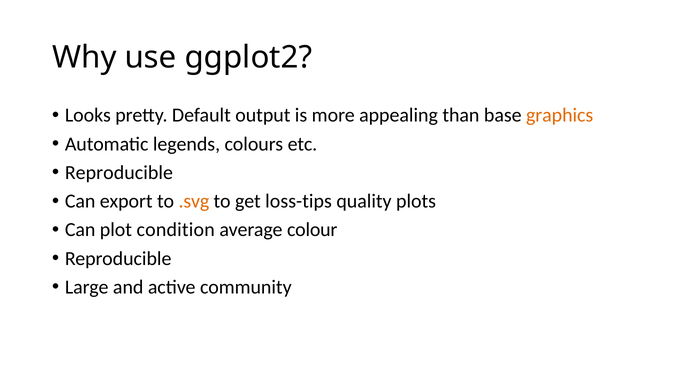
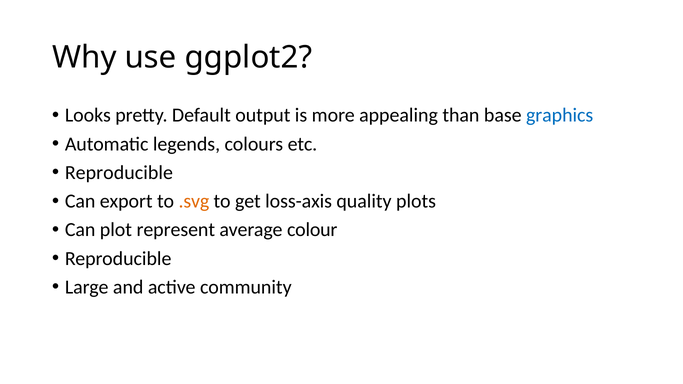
graphics colour: orange -> blue (560, 115)
loss-tips: loss-tips -> loss-axis (299, 201)
condition: condition -> represent (176, 230)
